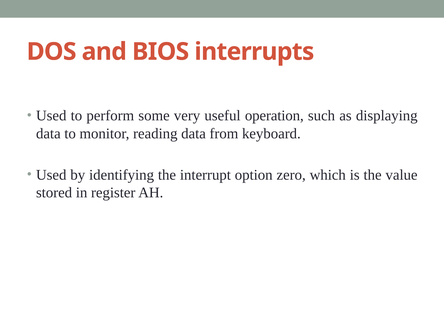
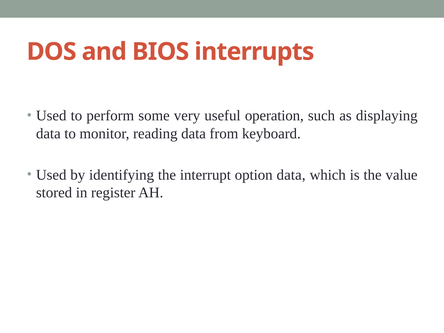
option zero: zero -> data (291, 175)
